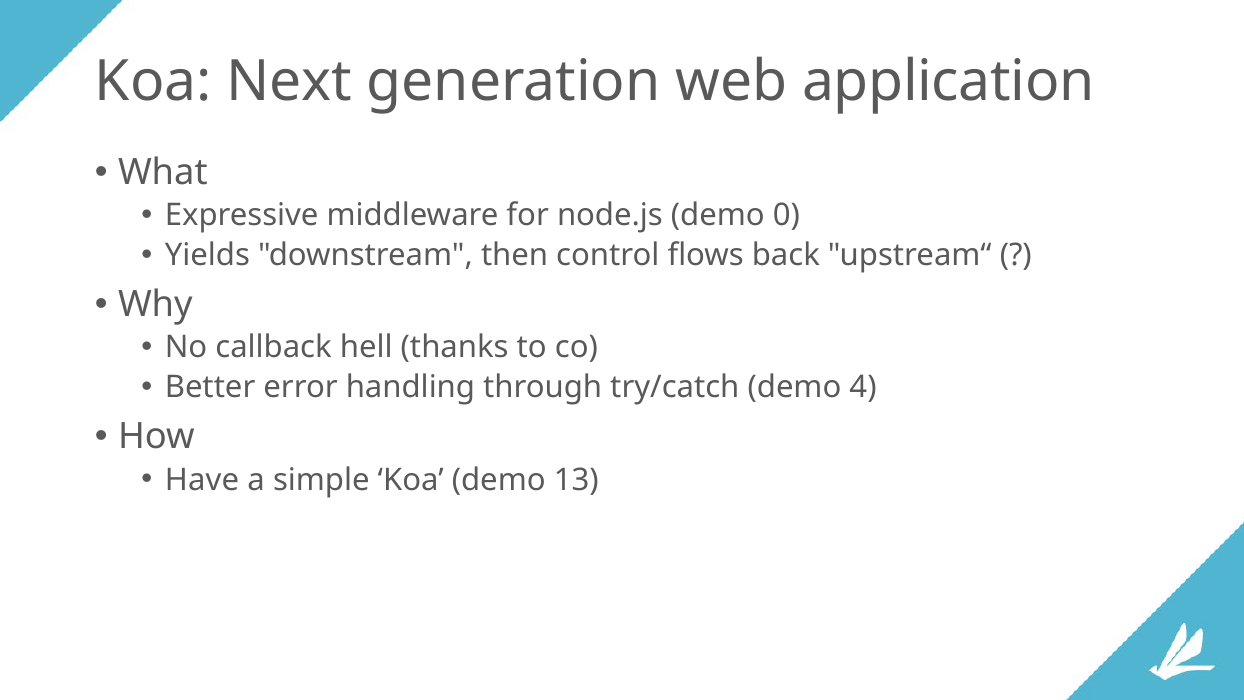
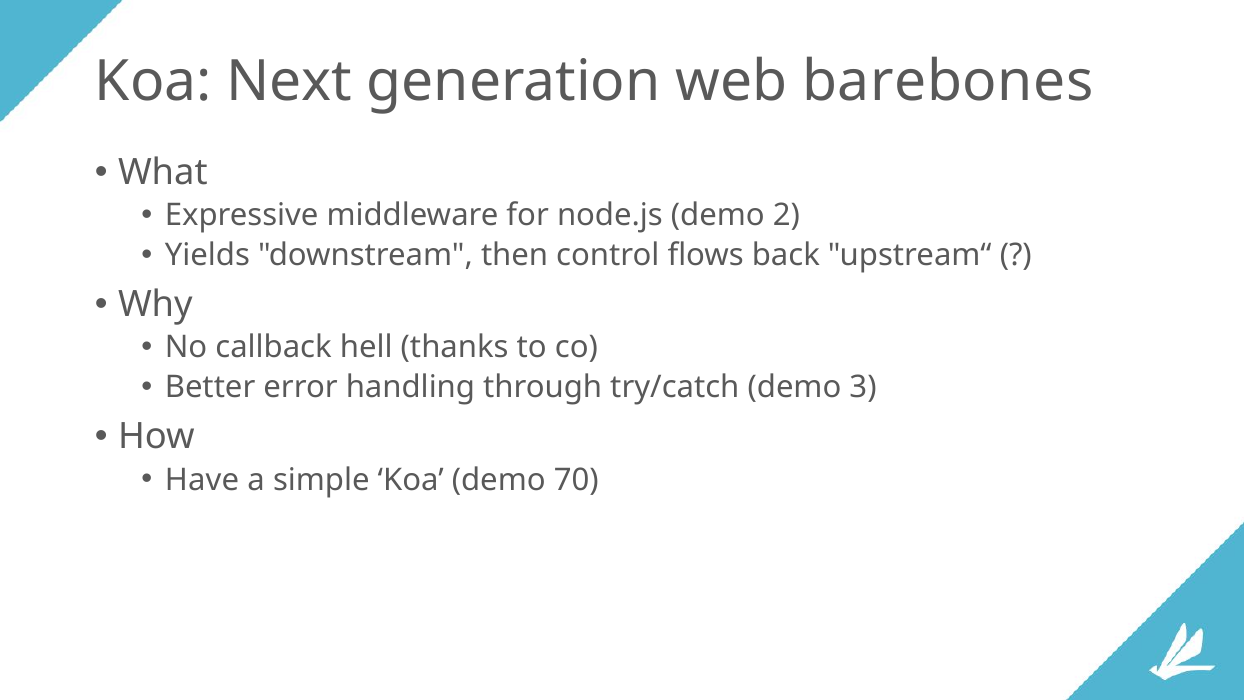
application: application -> barebones (948, 82)
0: 0 -> 2 (786, 215)
4: 4 -> 3 (863, 388)
13: 13 -> 70 (576, 480)
